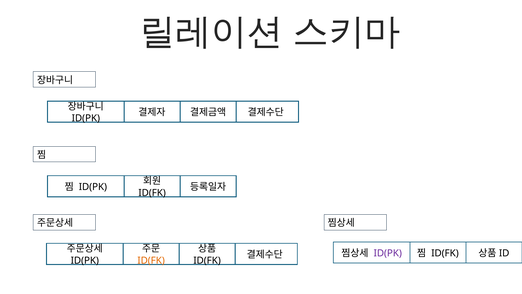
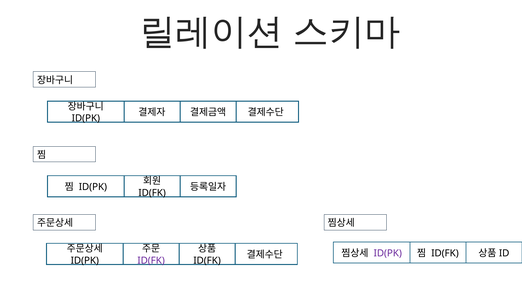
ID(FK colour: orange -> purple (151, 260)
